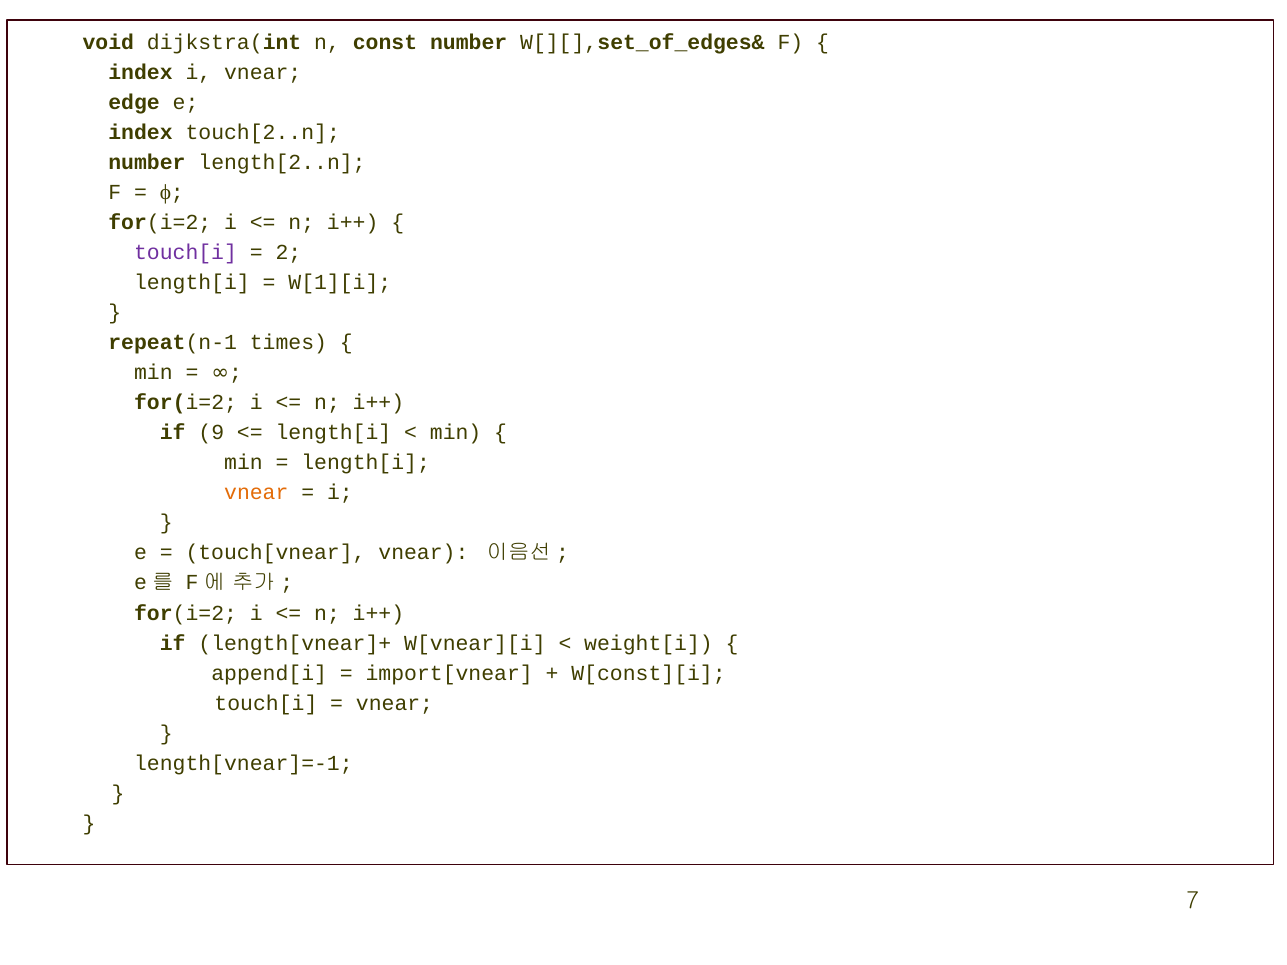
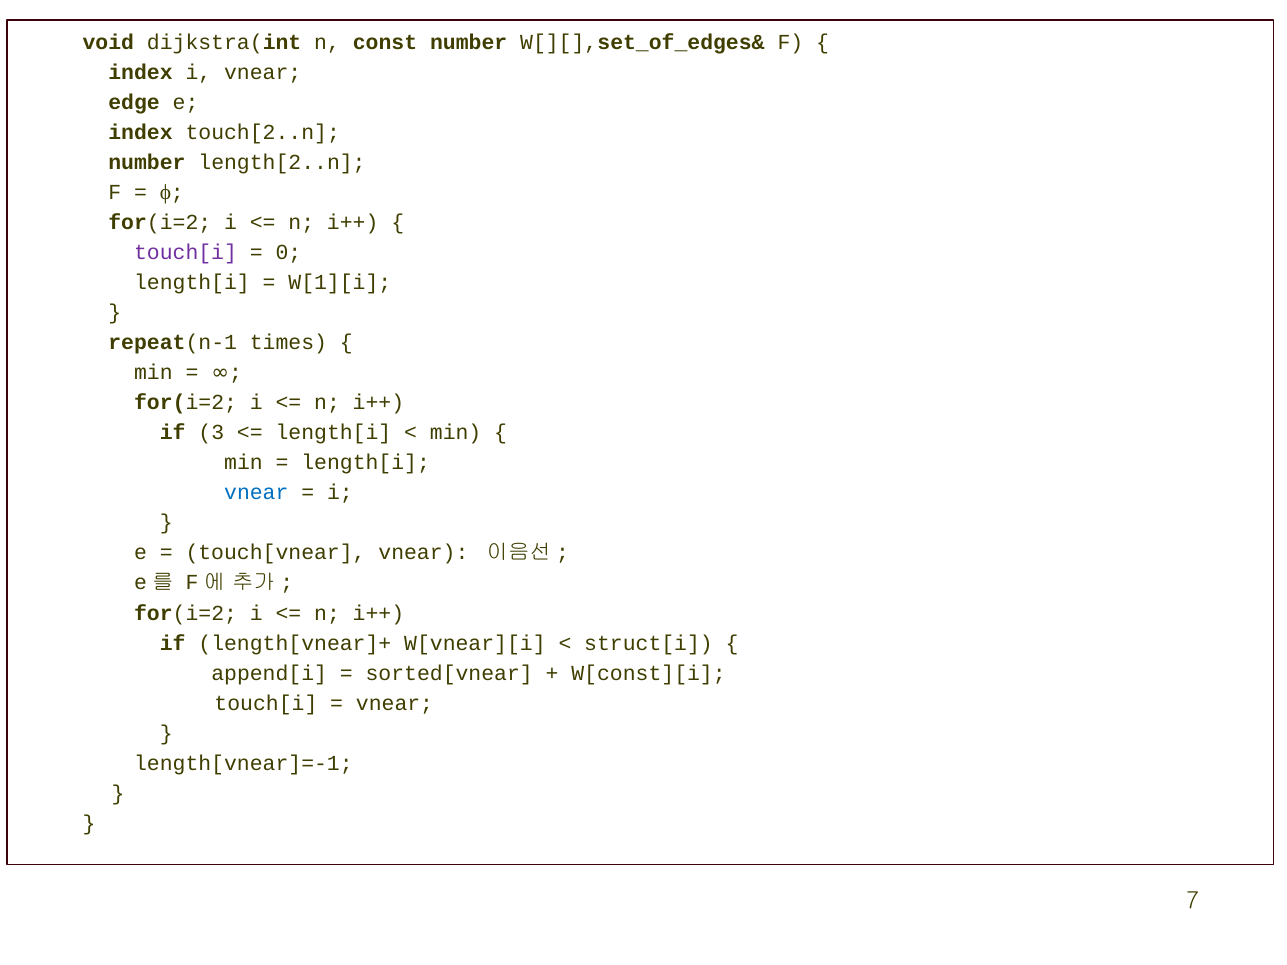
2: 2 -> 0 (288, 253)
9: 9 -> 3 (211, 433)
vnear colour: orange -> blue (256, 493)
weight[i: weight[i -> struct[i (649, 643)
import[vnear: import[vnear -> sorted[vnear (449, 673)
